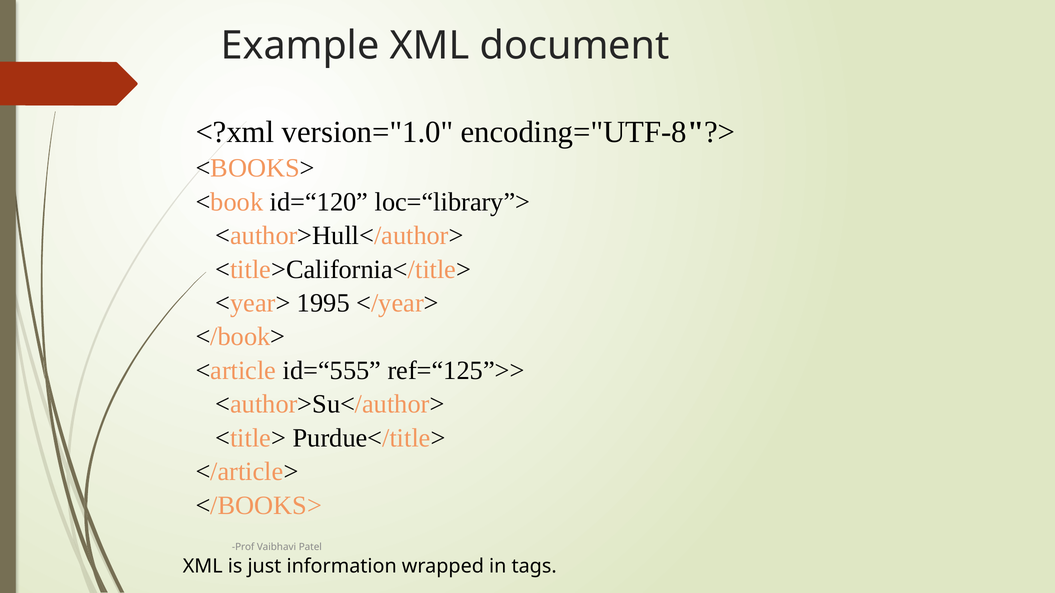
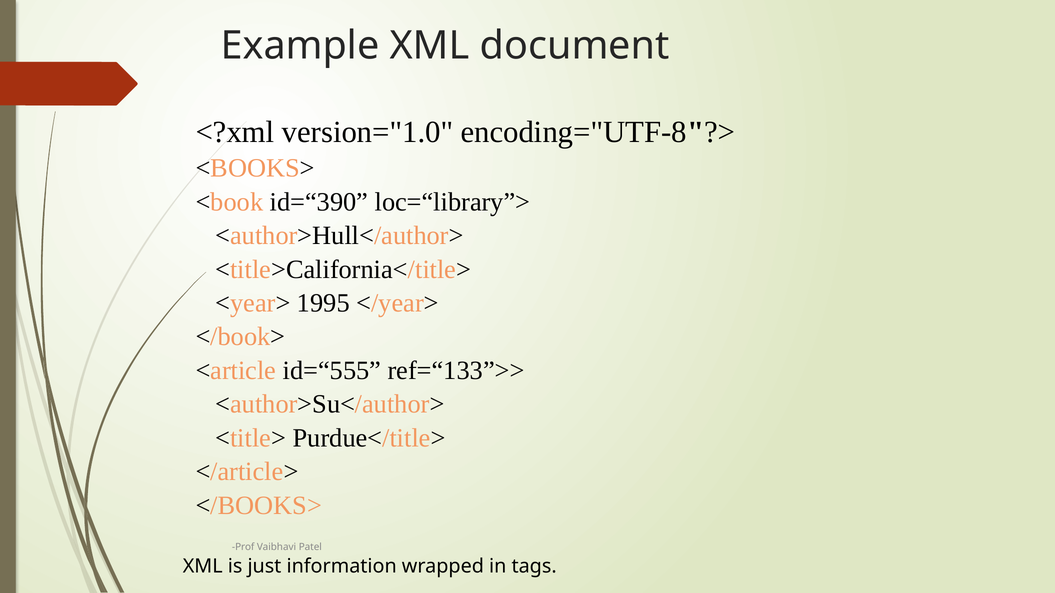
id=“120: id=“120 -> id=“390 (319, 202)
ref=“125”>>: ref=“125”>> -> ref=“133”>> (456, 371)
